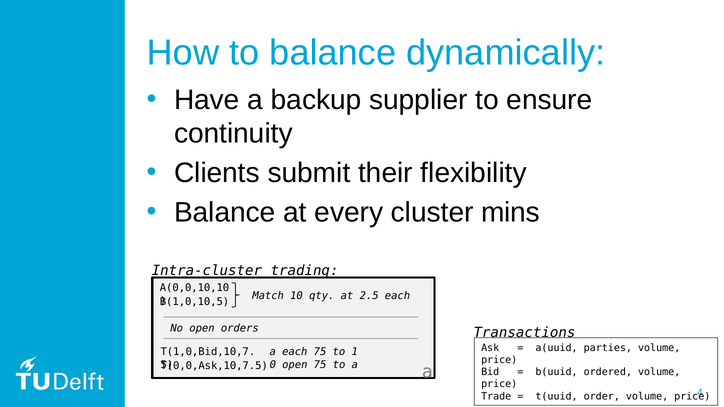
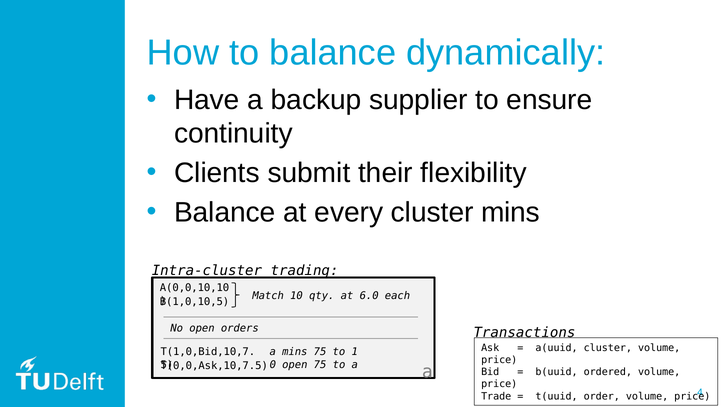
2.5: 2.5 -> 6.0 (369, 296)
a(uuid parties: parties -> cluster (608, 348)
a each: each -> mins (295, 352)
